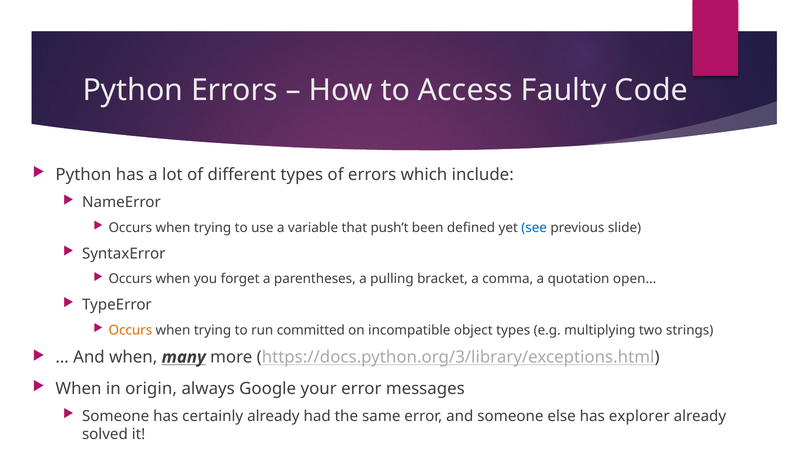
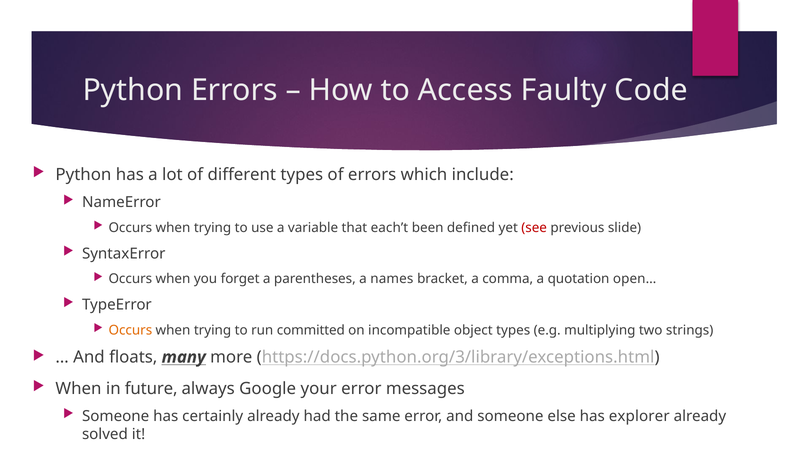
push’t: push’t -> each’t (389, 228)
see colour: blue -> red (534, 228)
pulling: pulling -> names (392, 279)
And when: when -> floats (133, 357)
origin: origin -> future (151, 389)
